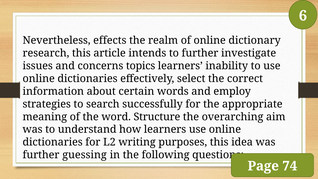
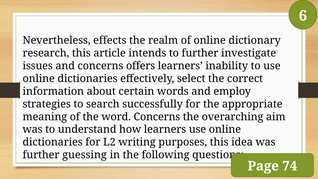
topics: topics -> offers (141, 66)
word Structure: Structure -> Concerns (157, 117)
